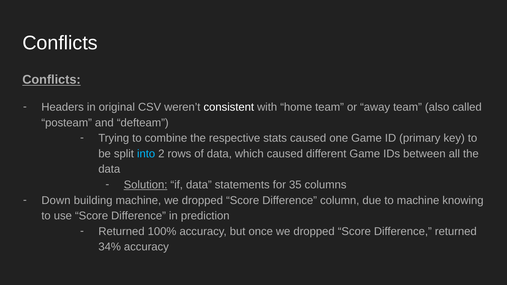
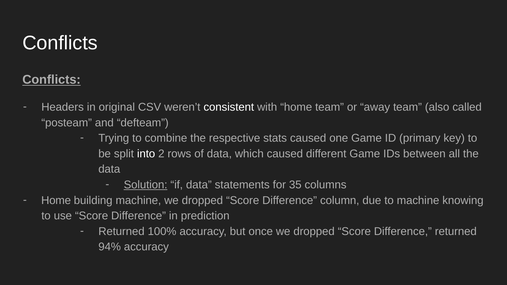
into colour: light blue -> white (146, 154)
Down: Down -> Home (56, 200)
34%: 34% -> 94% (110, 247)
